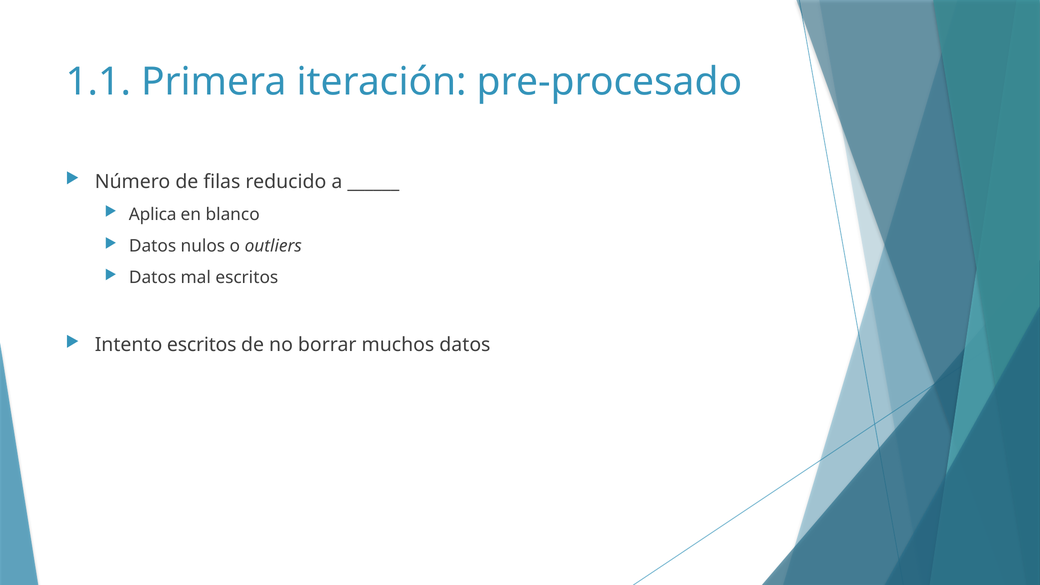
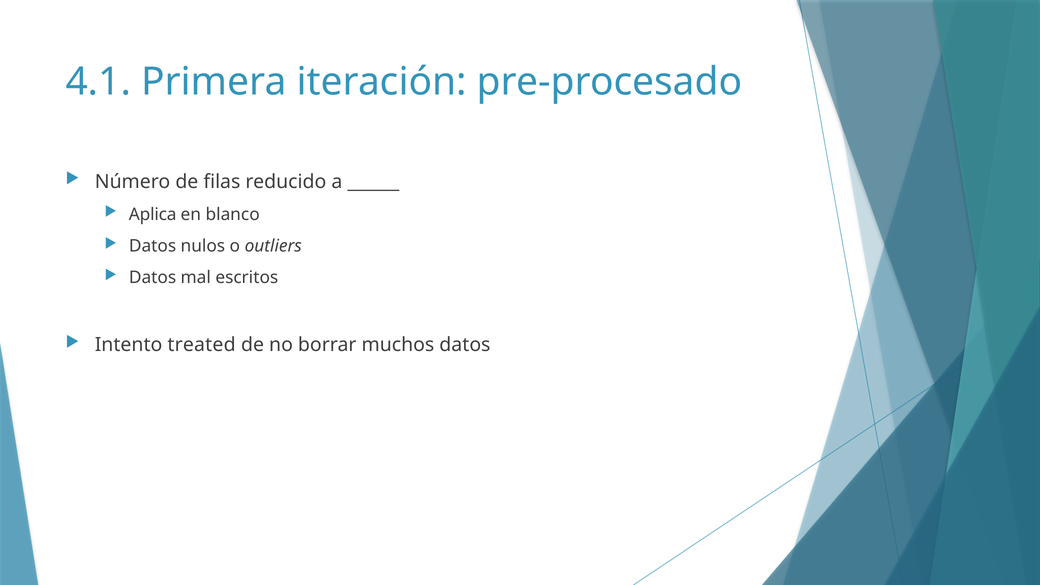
1.1: 1.1 -> 4.1 (98, 82)
Intento escritos: escritos -> treated (202, 345)
